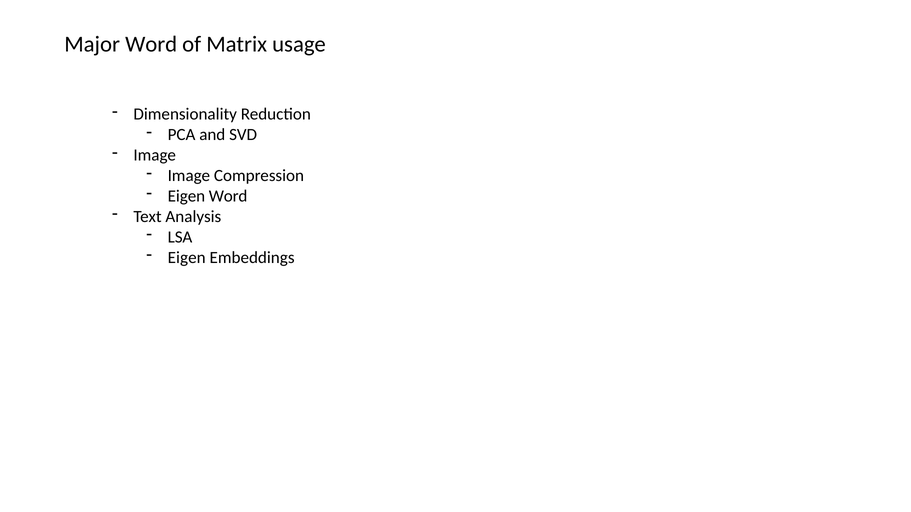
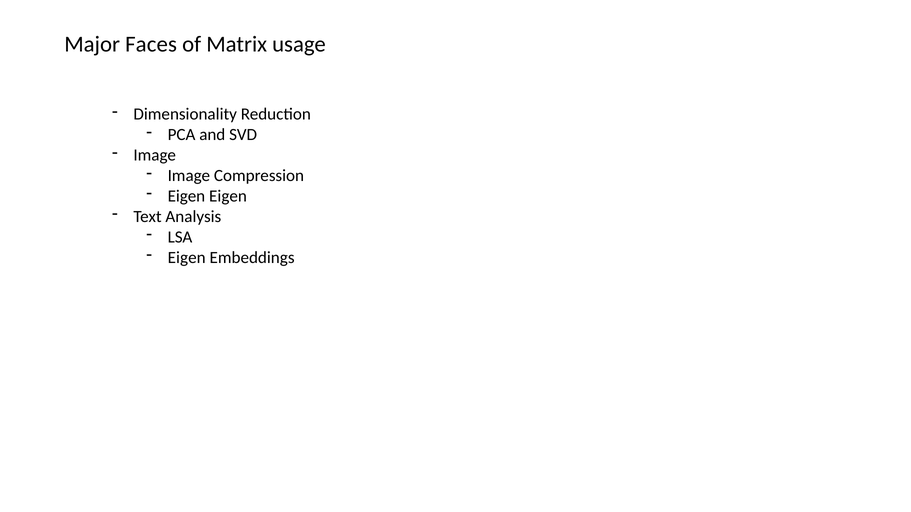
Major Word: Word -> Faces (151, 44)
Eigen Word: Word -> Eigen (228, 196)
